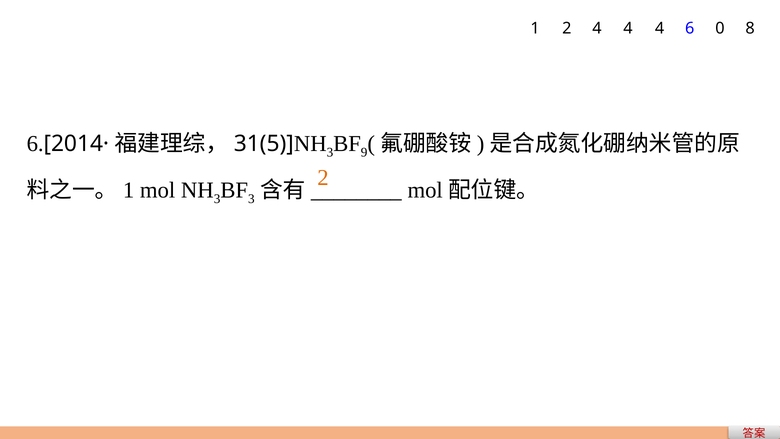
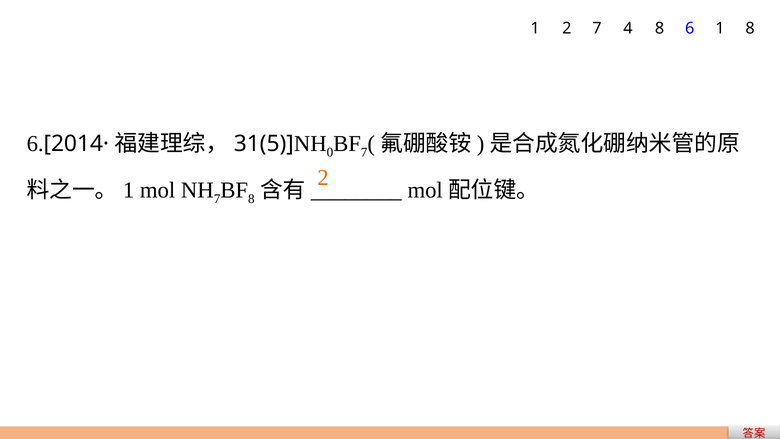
2 4: 4 -> 7 (597, 29)
4: 4 -> 8 (660, 29)
6 0: 0 -> 1 (720, 29)
3: 3 -> 0 (330, 152)
9: 9 -> 7 (364, 152)
3: 3 -> 7 (217, 199)
3: 3 -> 8 (251, 199)
